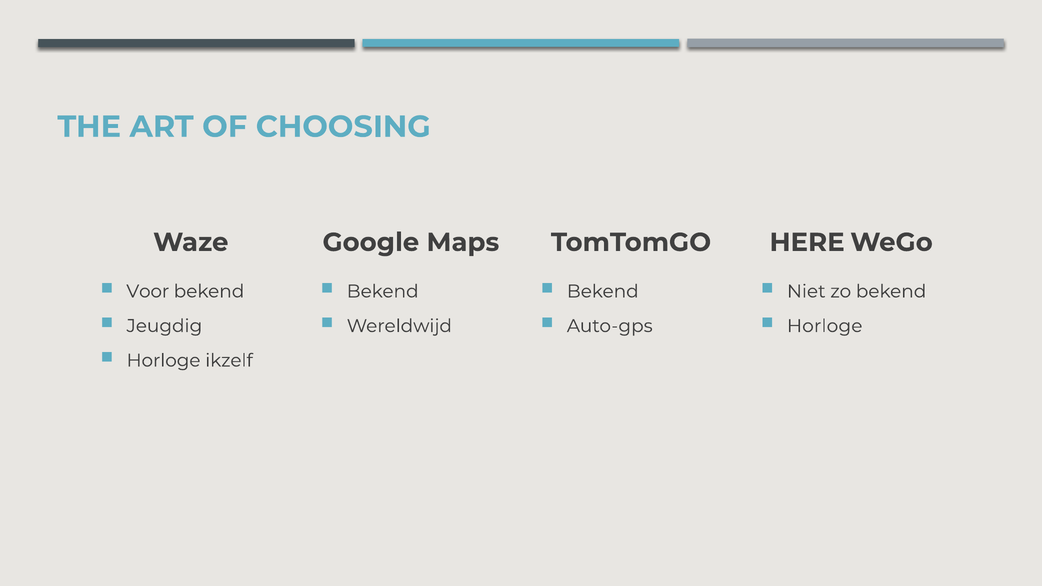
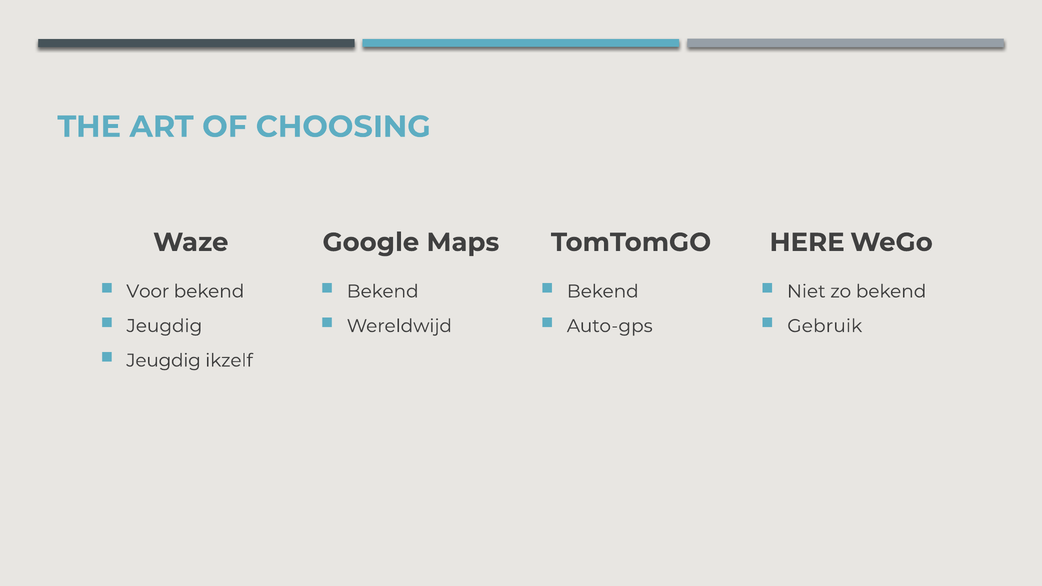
Horloge: Horloge -> Gebruik (825, 326)
Horloge: Horloge -> Jeugdig (164, 361)
